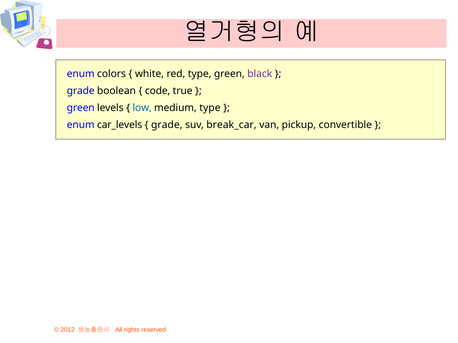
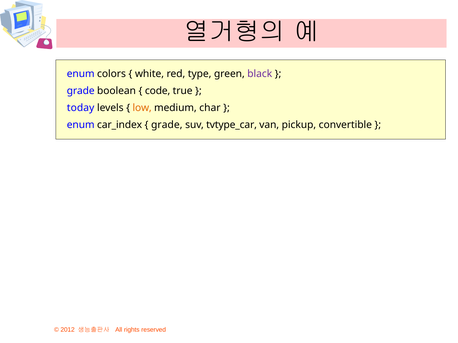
green: green -> today (81, 108)
low colour: blue -> orange (142, 108)
medium type: type -> char (210, 108)
car_levels: car_levels -> car_index (120, 125)
break_car: break_car -> tvtype_car (232, 125)
